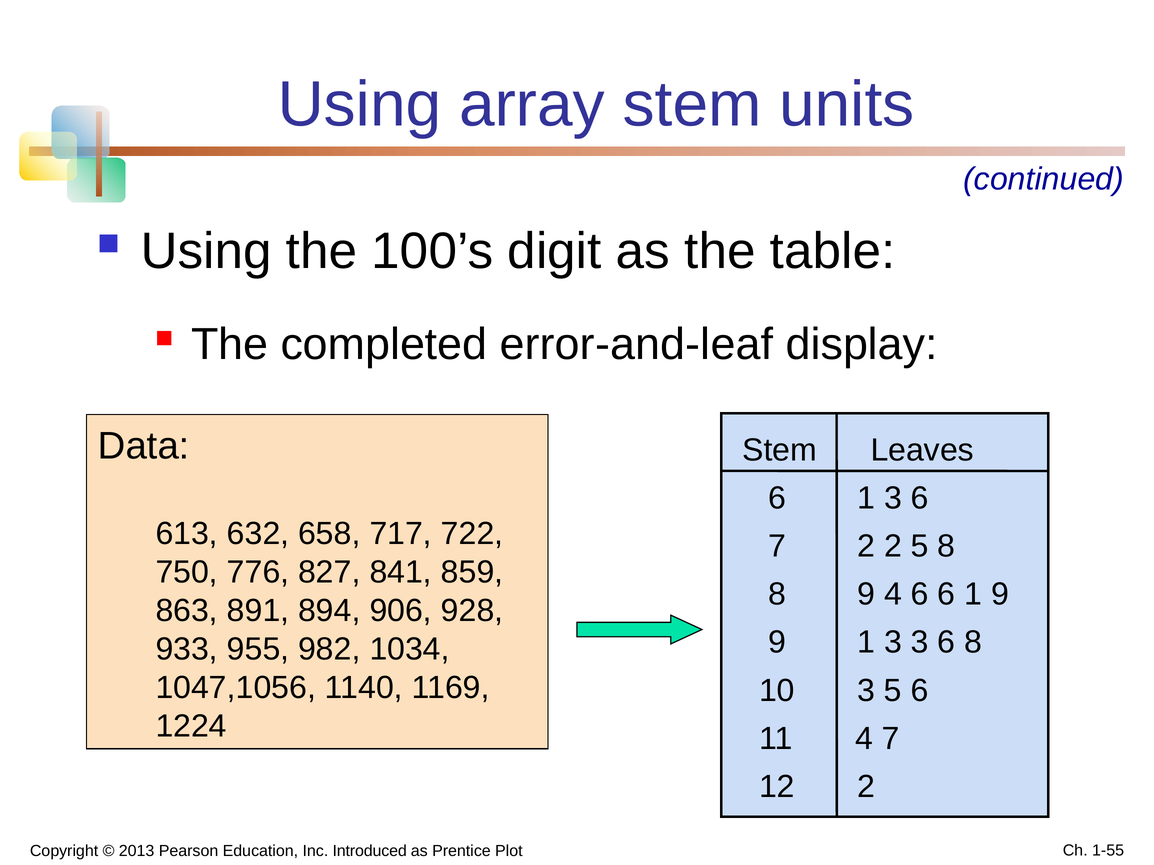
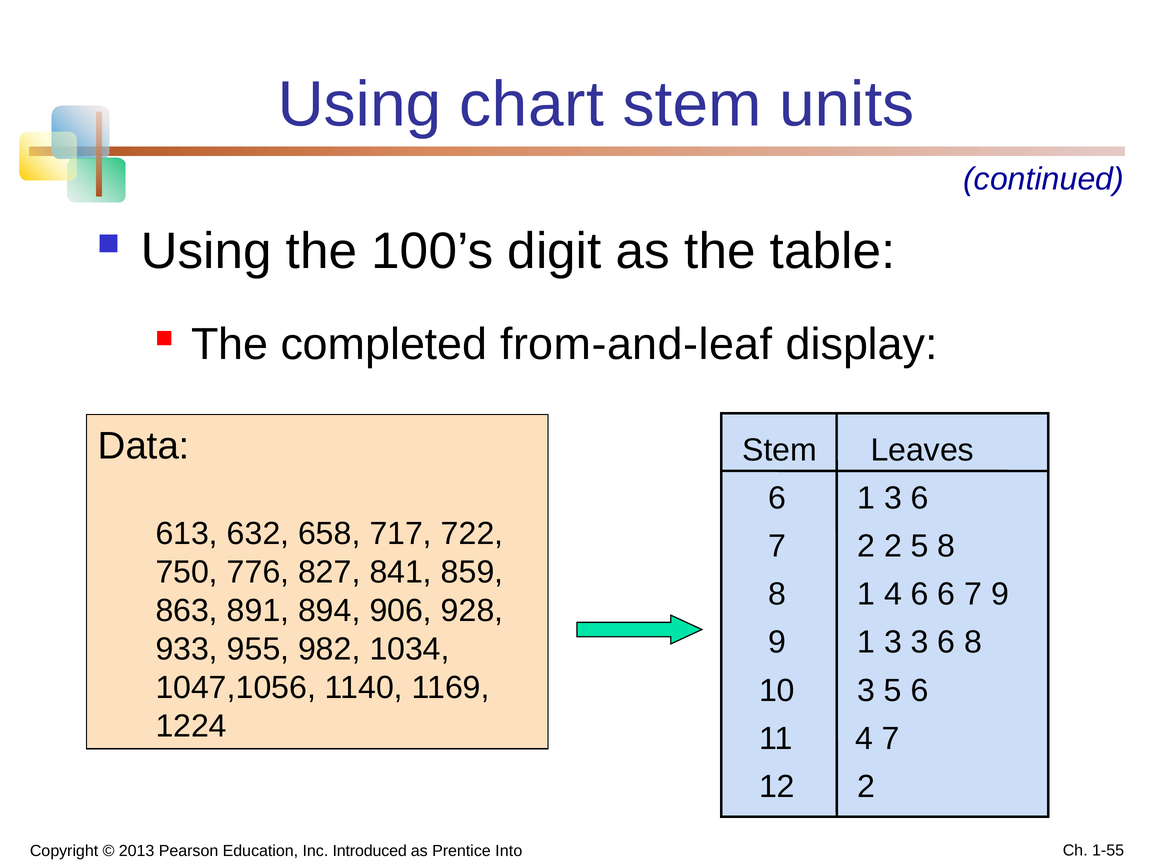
array: array -> chart (532, 105)
error-and-leaf: error-and-leaf -> from-and-leaf (636, 345)
8 9: 9 -> 1 (866, 595)
6 6 1: 1 -> 7 (973, 595)
Plot: Plot -> Into (509, 852)
